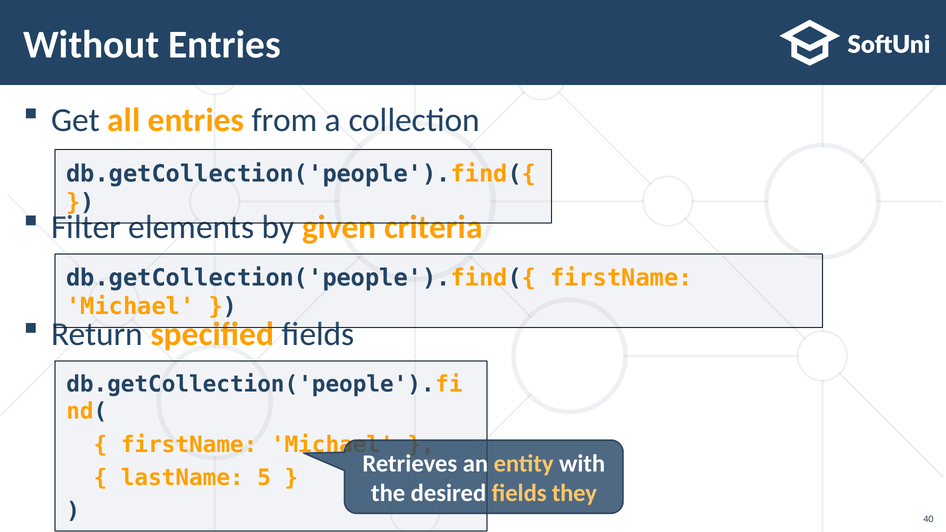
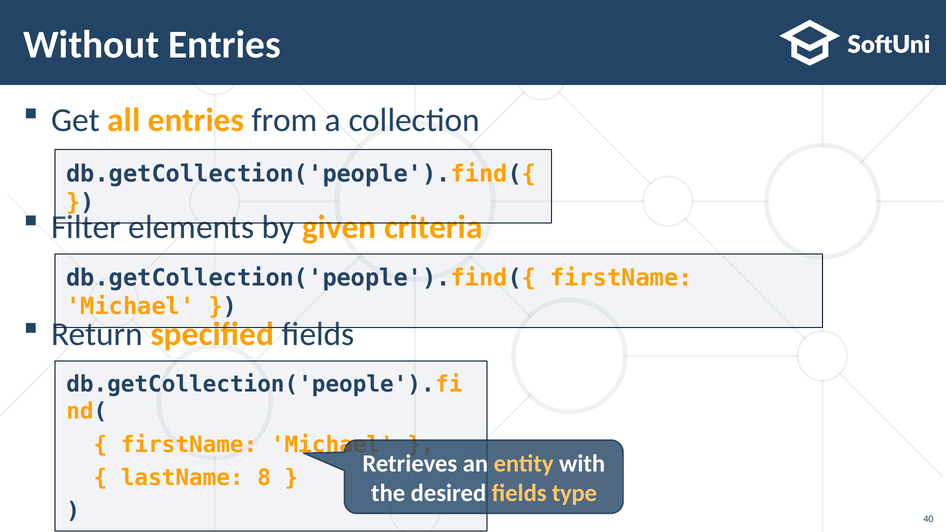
5: 5 -> 8 (264, 478)
they: they -> type (574, 493)
